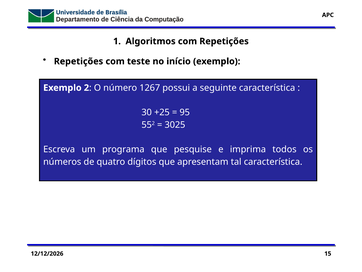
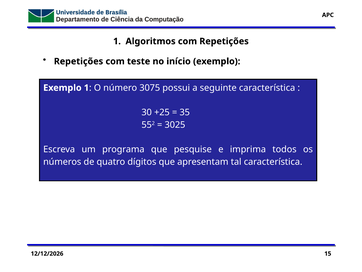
Exemplo 2: 2 -> 1 (86, 88)
1267: 1267 -> 3075 (150, 88)
95: 95 -> 35 (185, 112)
